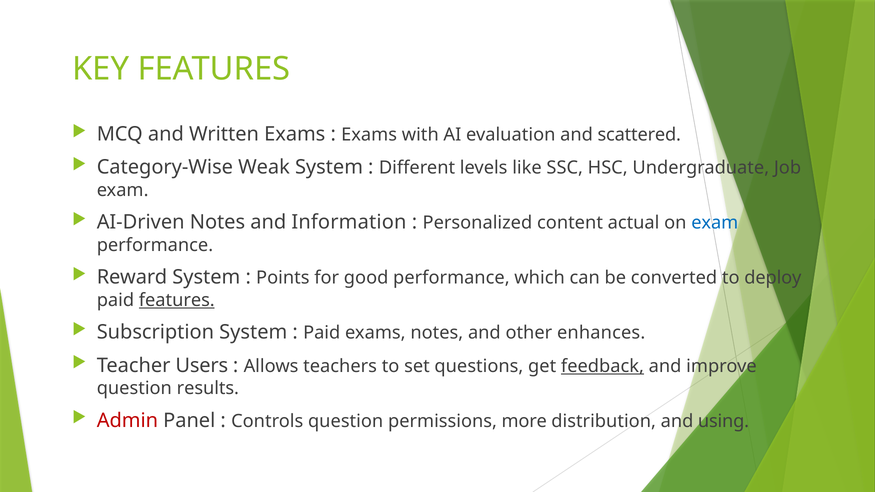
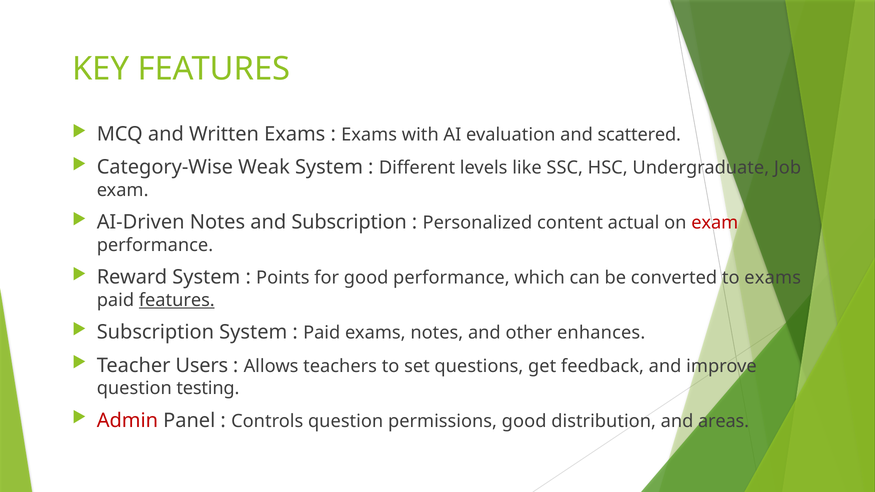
and Information: Information -> Subscription (349, 222)
exam colour: blue -> red (715, 223)
to deploy: deploy -> exams (773, 278)
feedback underline: present -> none (602, 366)
results: results -> testing (208, 388)
permissions more: more -> good (524, 421)
using: using -> areas (724, 421)
